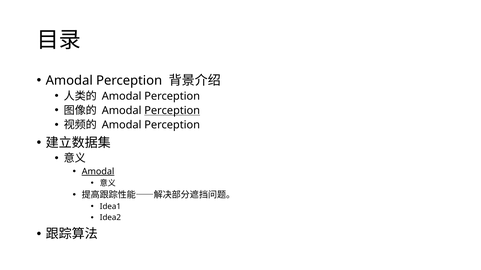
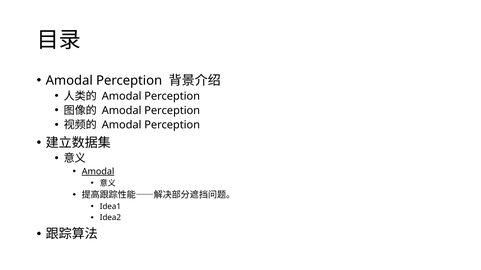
Perception underline: present -> none (172, 111)
